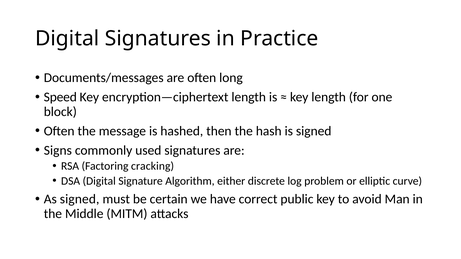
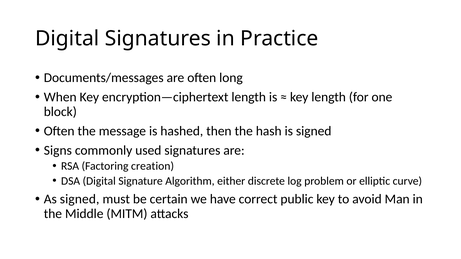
Speed: Speed -> When (60, 97)
cracking: cracking -> creation (153, 166)
